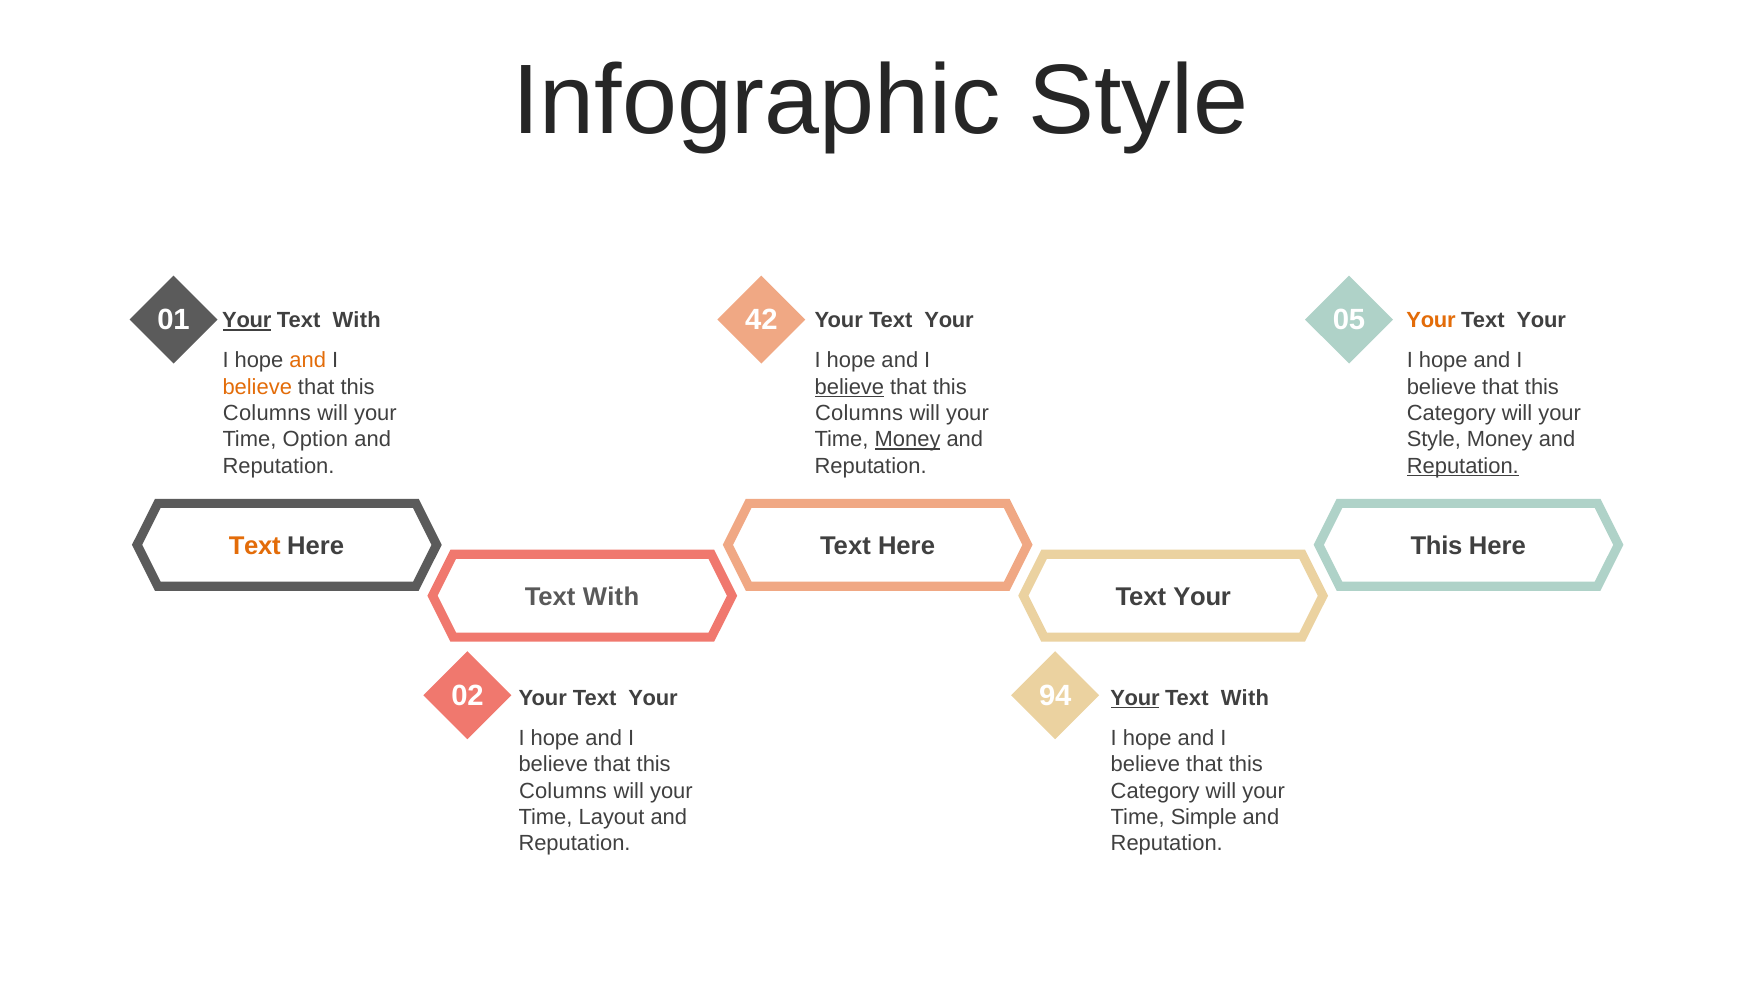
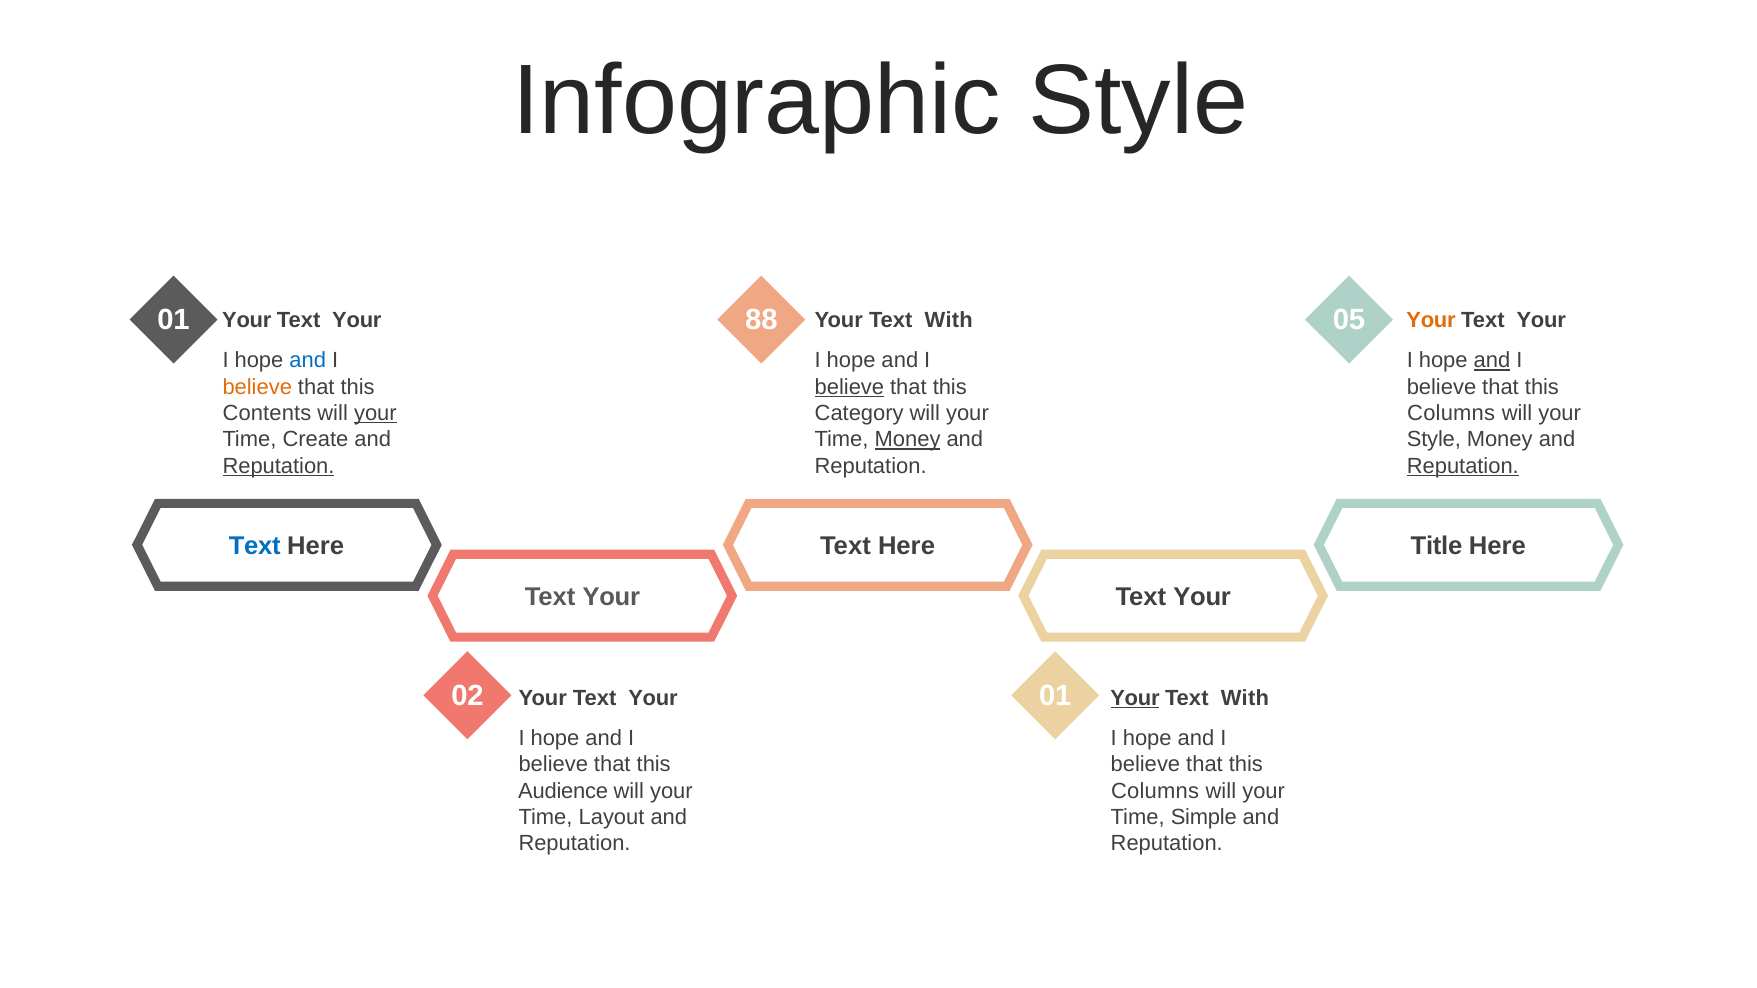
42: 42 -> 88 (761, 320)
Your underline: present -> none (247, 321)
With: With -> Your (357, 321)
Your: Your -> With (949, 321)
and colour: orange -> blue (308, 361)
and underline: none -> present (1492, 361)
Columns: Columns -> Contents (267, 413)
your underline: none -> present (375, 413)
Columns: Columns -> Category (859, 413)
Category: Category -> Columns (1451, 413)
Option: Option -> Create (315, 440)
Reputation underline: none -> present (279, 466)
Text colour: orange -> blue (255, 546)
Here This: This -> Title (1436, 546)
With: With -> Your (611, 597)
02 94: 94 -> 01 (1055, 696)
Columns: Columns -> Audience (563, 791)
Category: Category -> Columns (1155, 791)
